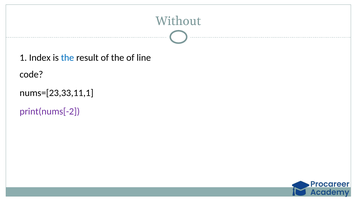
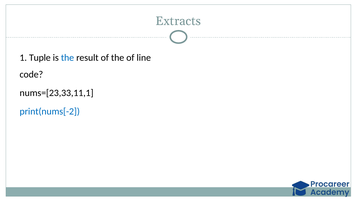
Without: Without -> Extracts (178, 21)
Index: Index -> Tuple (40, 58)
print(nums[-2 colour: purple -> blue (50, 111)
